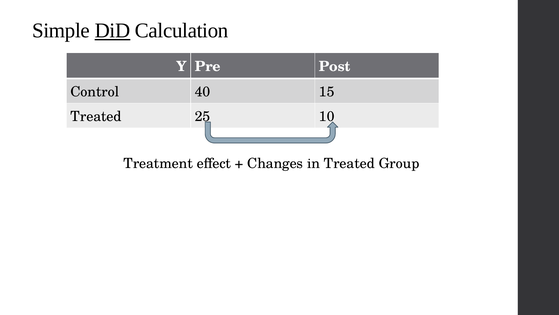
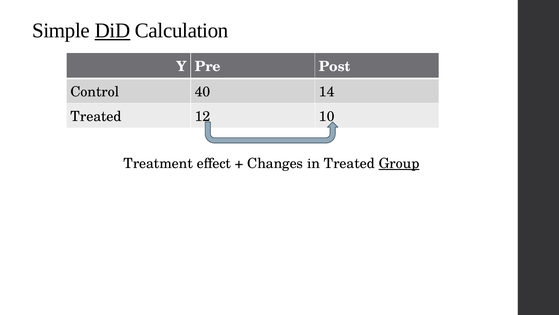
15: 15 -> 14 (327, 92)
25: 25 -> 12 (203, 116)
Group underline: none -> present (399, 163)
